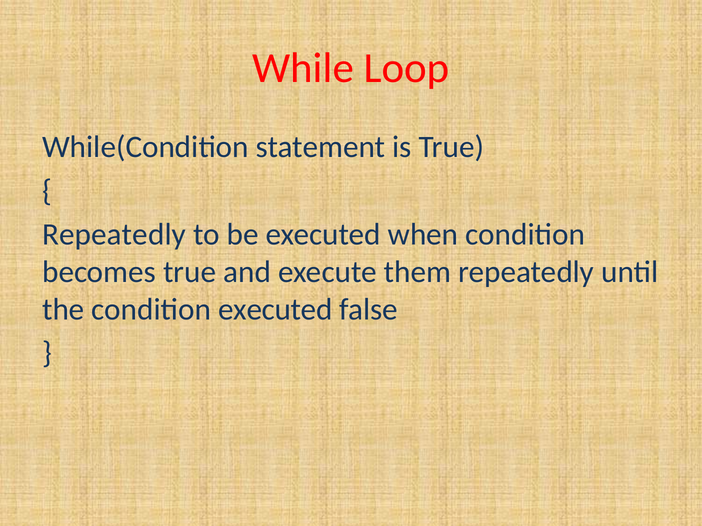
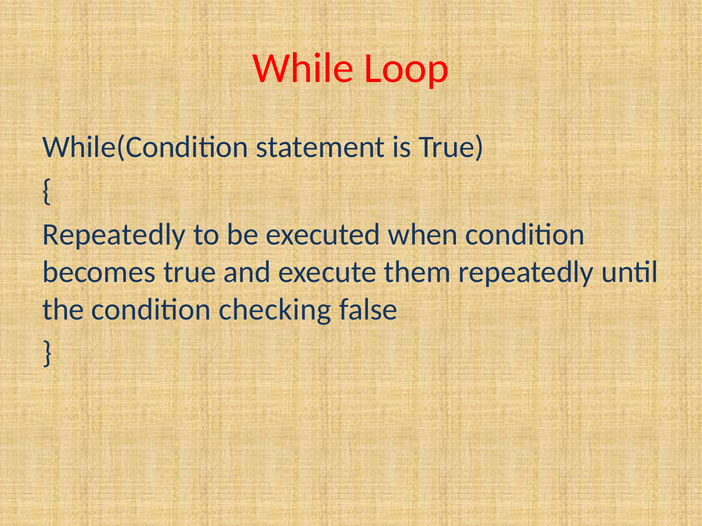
condition executed: executed -> checking (275, 310)
